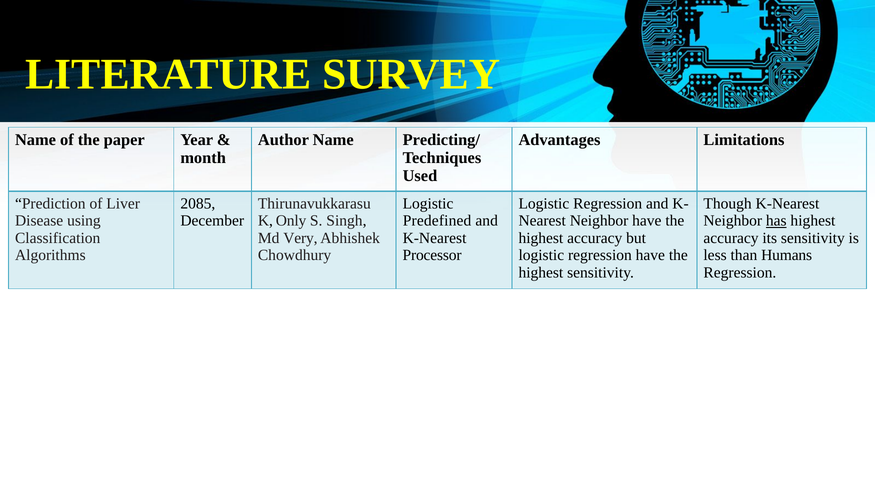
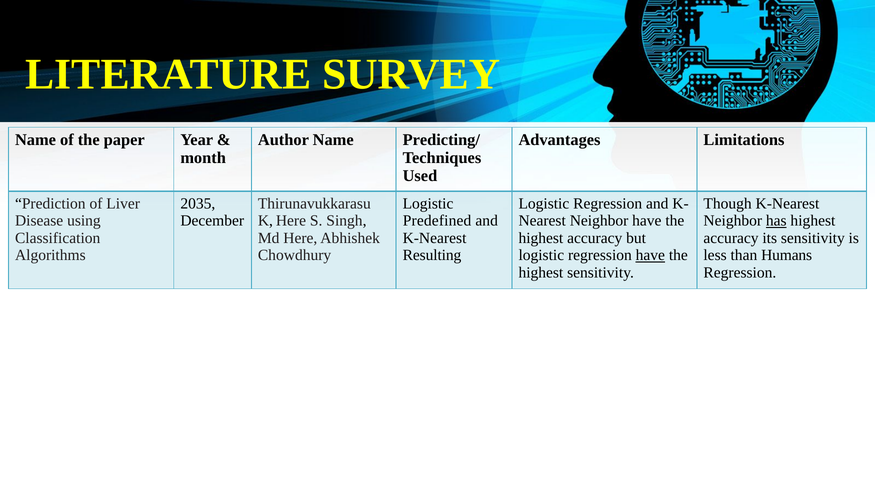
2085: 2085 -> 2035 (198, 204)
K Only: Only -> Here (291, 221)
Md Very: Very -> Here (300, 238)
Processor: Processor -> Resulting (432, 255)
have underline: none -> present (650, 255)
